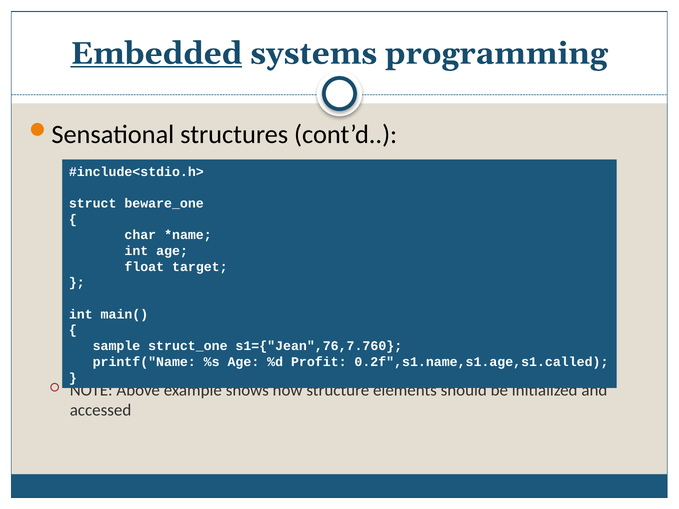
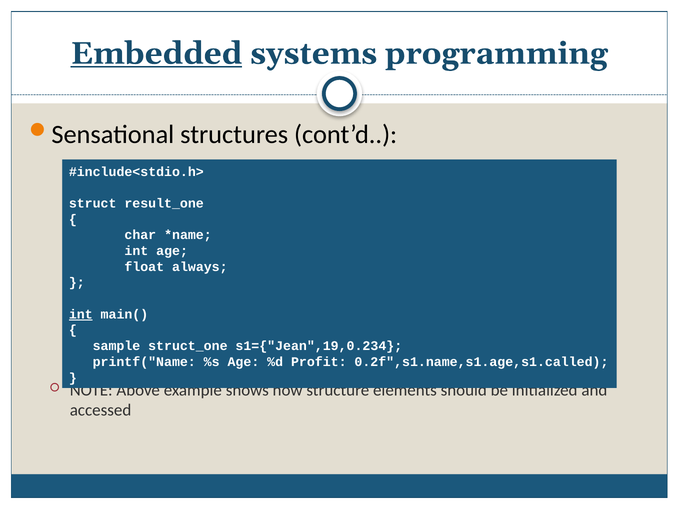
beware_one: beware_one -> result_one (164, 203)
target: target -> always (200, 267)
int underline: none -> present (81, 314)
s1={"Jean",76,7.760: s1={"Jean",76,7.760 -> s1={"Jean",19,0.234 (319, 346)
